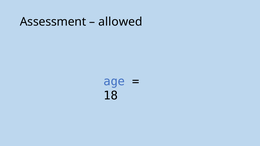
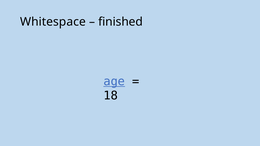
Assessment: Assessment -> Whitespace (53, 22)
allowed: allowed -> finished (121, 22)
age underline: none -> present (114, 82)
